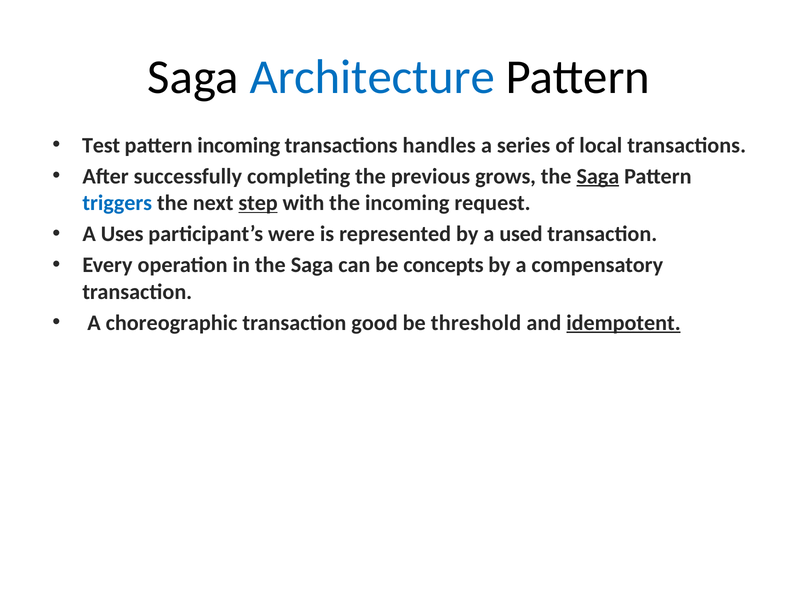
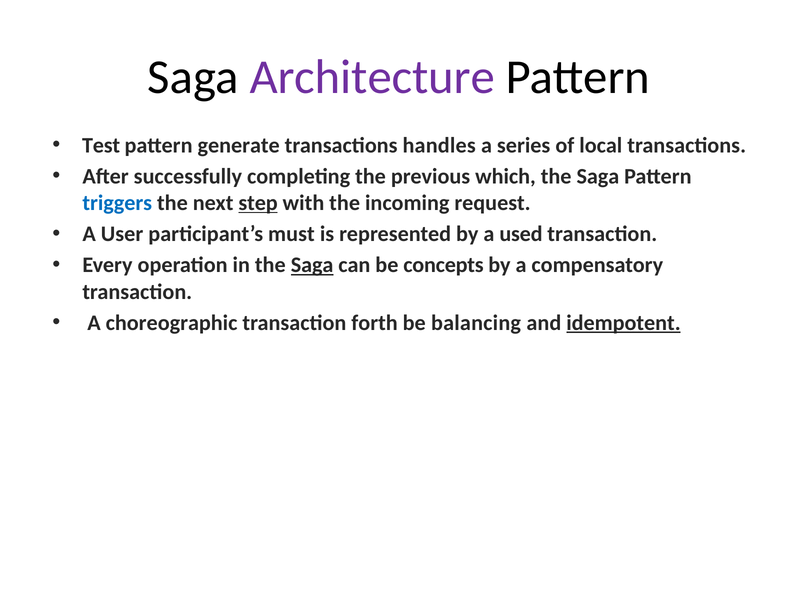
Architecture colour: blue -> purple (372, 77)
pattern incoming: incoming -> generate (239, 145)
grows: grows -> which (506, 177)
Saga underline: present -> none (598, 177)
Uses: Uses -> User (122, 234)
were: were -> must (291, 234)
Saga underline: none -> present (312, 265)
good: good -> forth (375, 323)
threshold: threshold -> balancing (476, 323)
